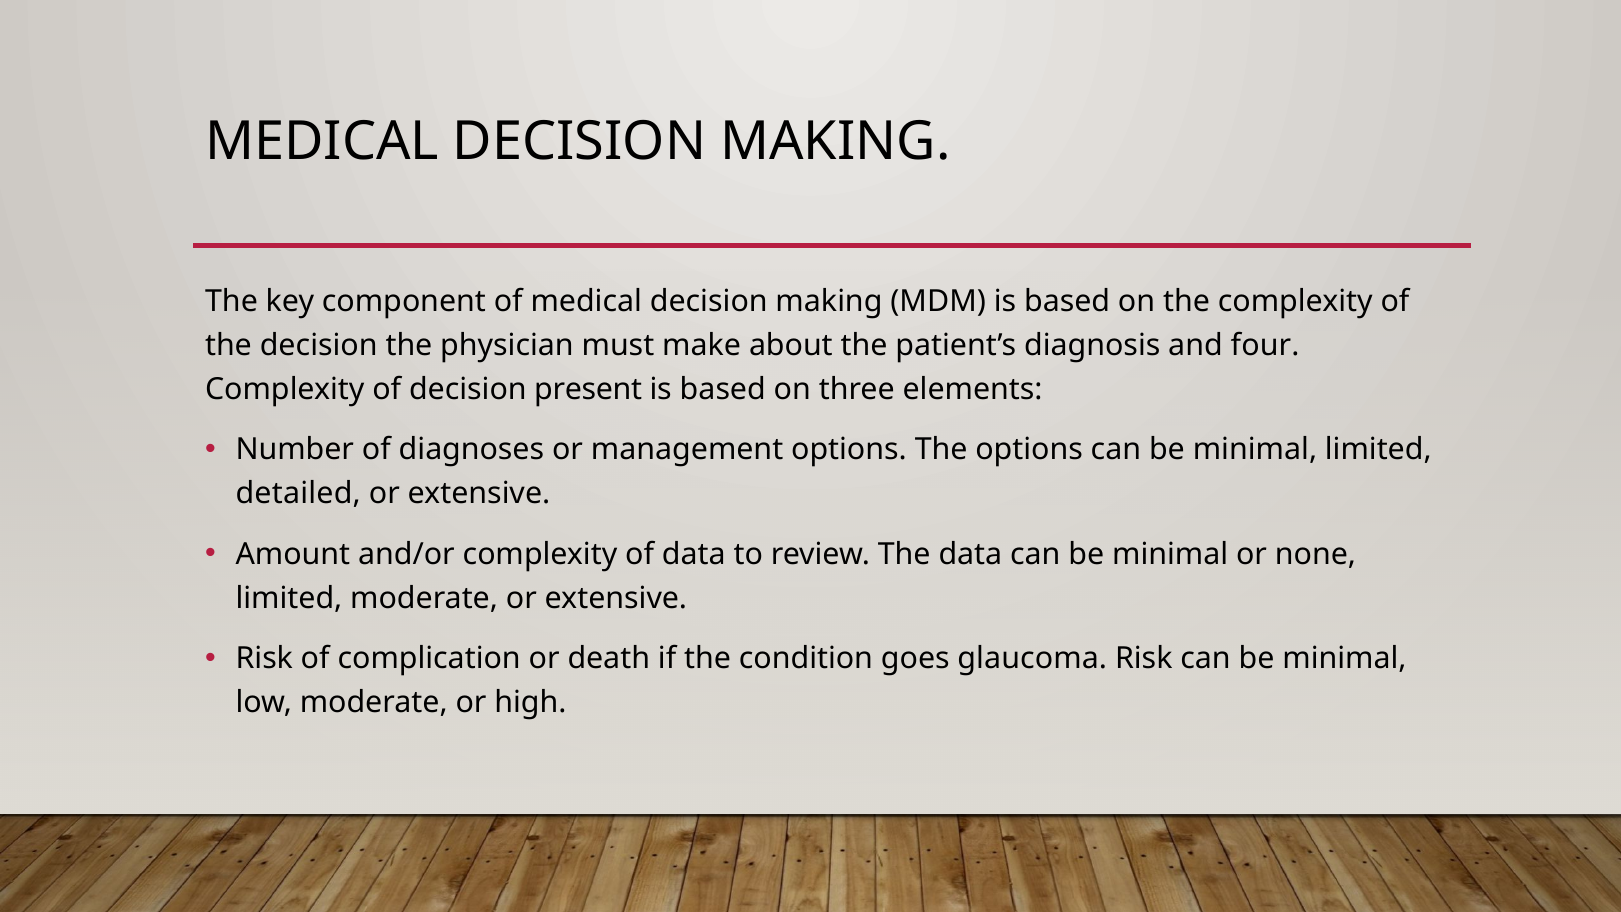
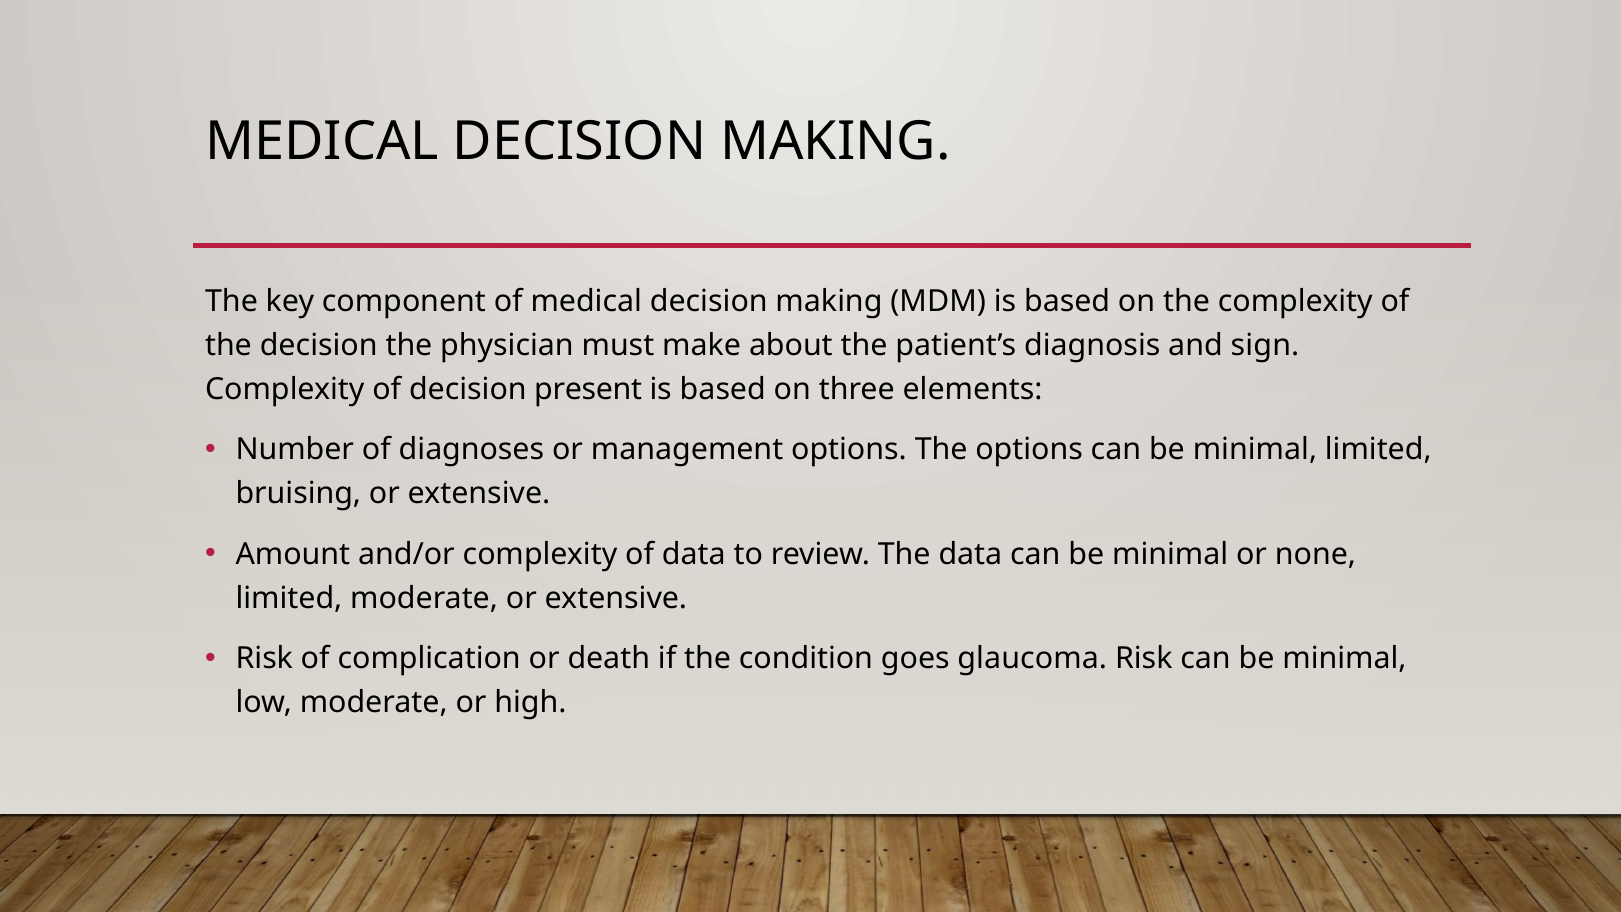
four: four -> sign (1265, 345)
detailed: detailed -> bruising (298, 494)
